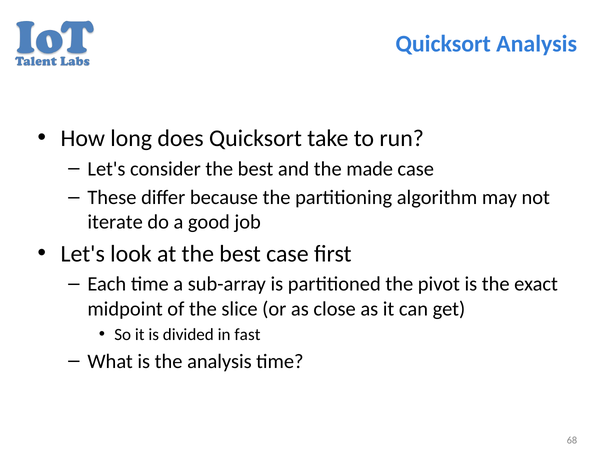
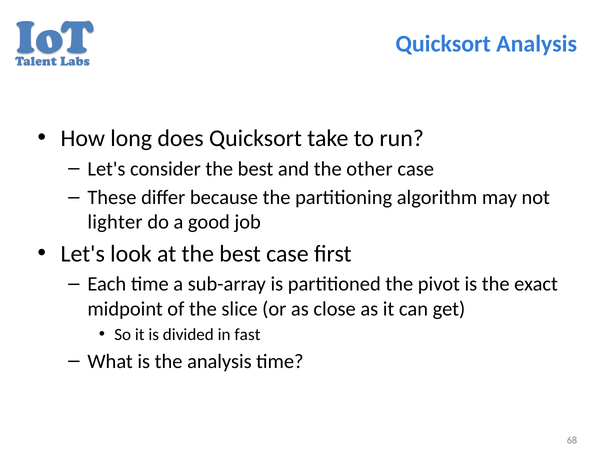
made: made -> other (370, 169)
iterate: iterate -> lighter (115, 222)
